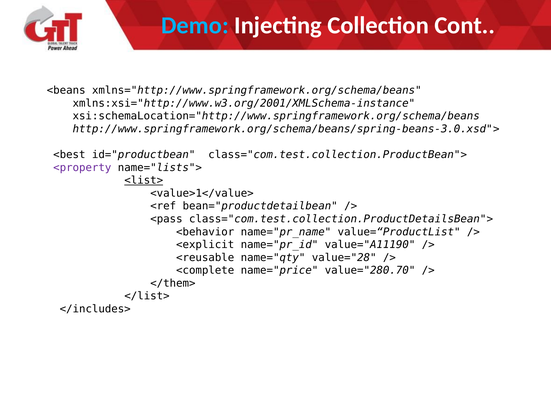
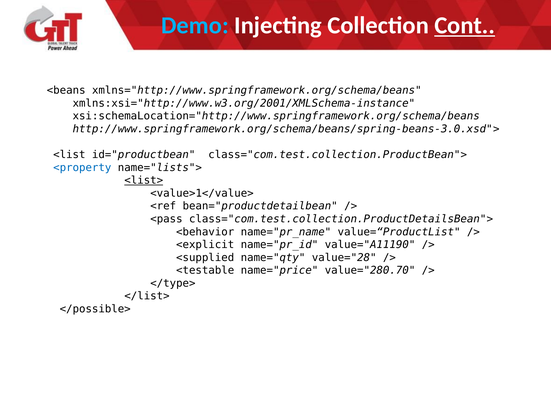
Cont underline: none -> present (465, 26)
<best: <best -> <list (69, 155)
<property colour: purple -> blue (82, 168)
<reusable: <reusable -> <supplied (205, 258)
<complete: <complete -> <testable (205, 271)
</them>: </them> -> </type> (173, 283)
</includes>: </includes> -> </possible> (95, 309)
